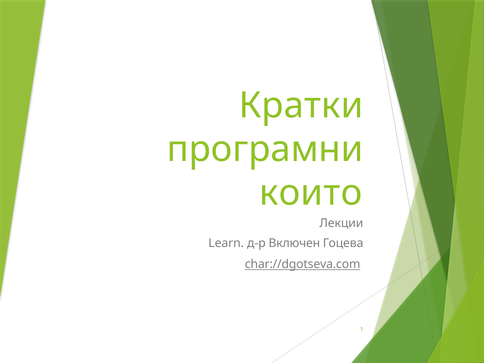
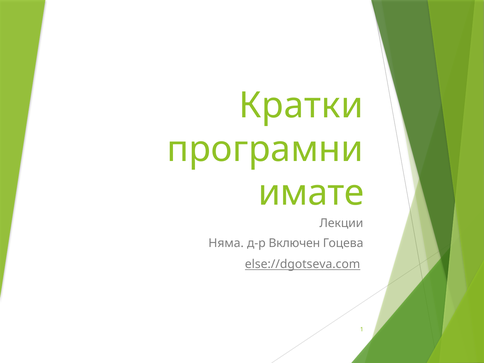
които: които -> имате (311, 193)
Learn: Learn -> Няма (226, 243)
char://dgotseva.com: char://dgotseva.com -> else://dgotseva.com (303, 264)
